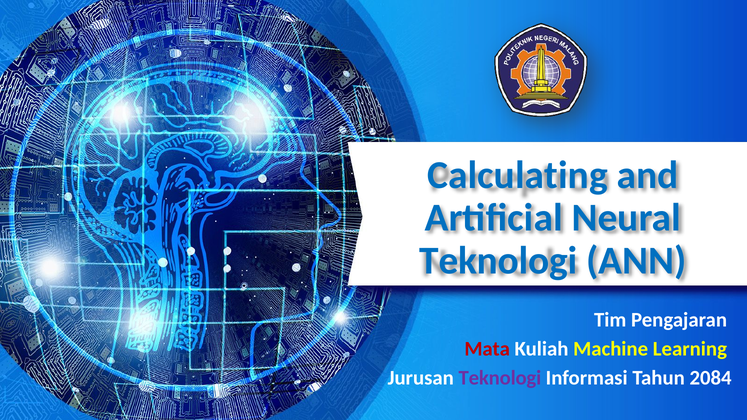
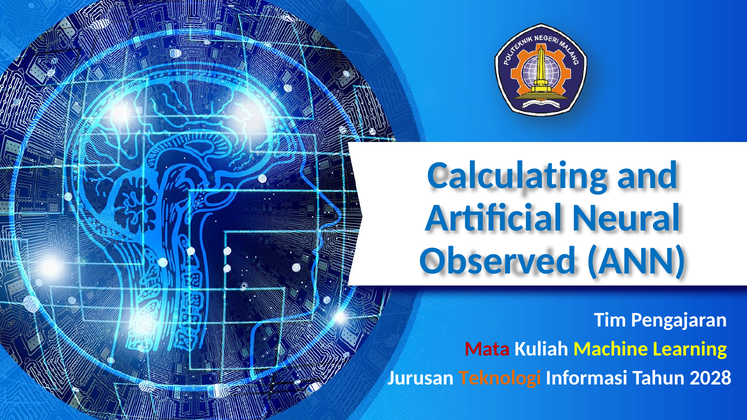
Teknologi: Teknologi -> Observed (498, 261)
Teknologi colour: purple -> orange (500, 378)
2084: 2084 -> 2028 (711, 378)
